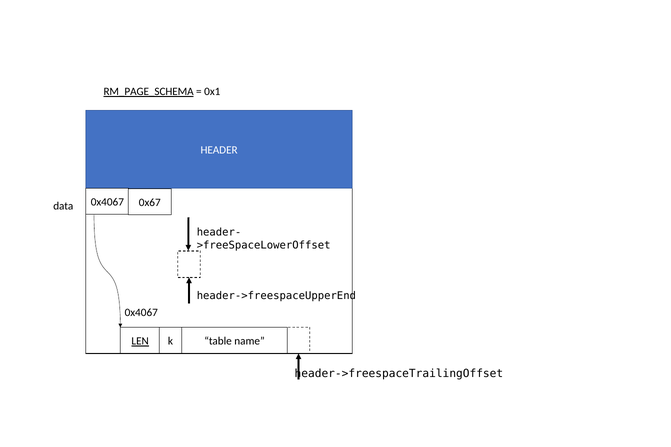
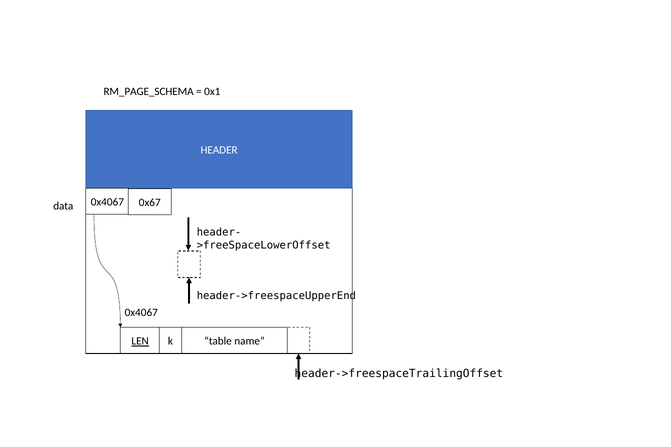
RM_PAGE_SCHEMA underline: present -> none (149, 92)
